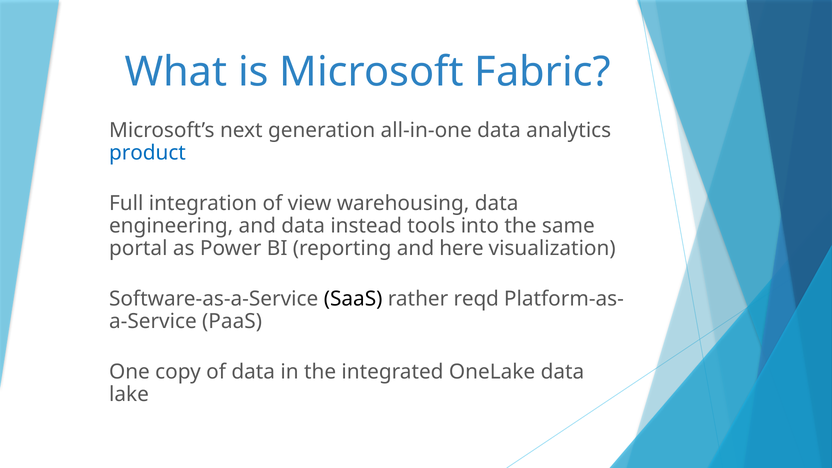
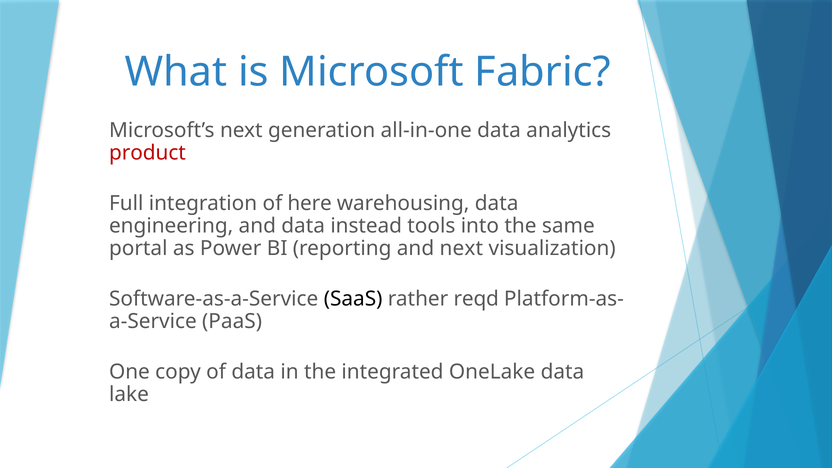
product colour: blue -> red (147, 153)
view: view -> here (310, 203)
and here: here -> next (461, 248)
